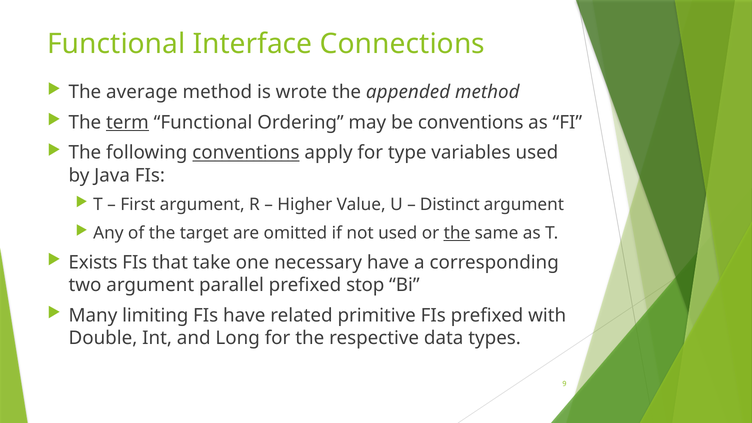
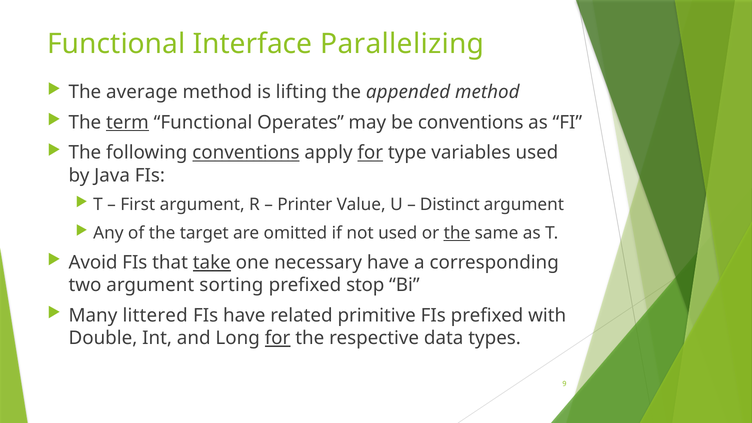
Connections: Connections -> Parallelizing (402, 44)
wrote: wrote -> lifting (301, 92)
Ordering: Ordering -> Operates (301, 122)
for underline: none -> present (370, 153)
Higher: Higher -> Printer (305, 205)
Exists: Exists -> Avoid (93, 263)
take underline: none -> present (212, 263)
parallel: parallel -> sorting (231, 285)
limiting: limiting -> littered (155, 316)
for underline: none -> present (278, 338)
